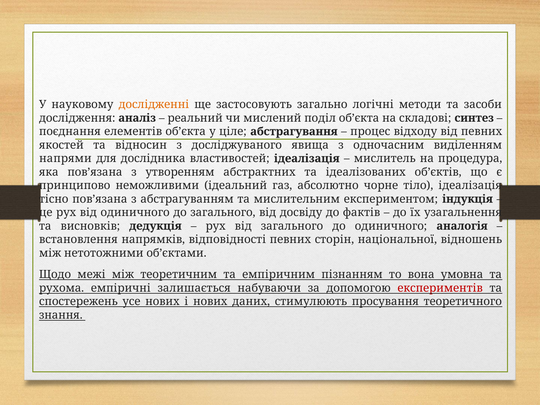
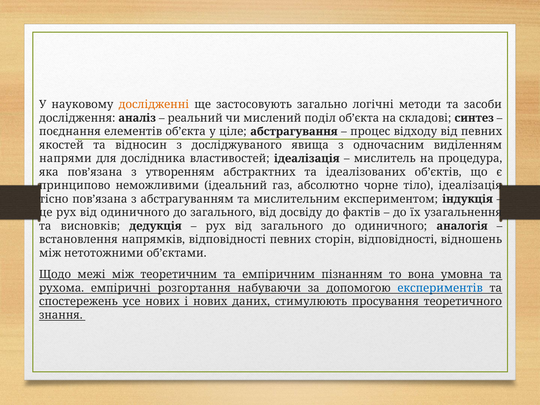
сторін національної: національної -> відповідності (397, 239)
залишається: залишається -> розгортання (194, 288)
експериментів colour: red -> blue (440, 288)
